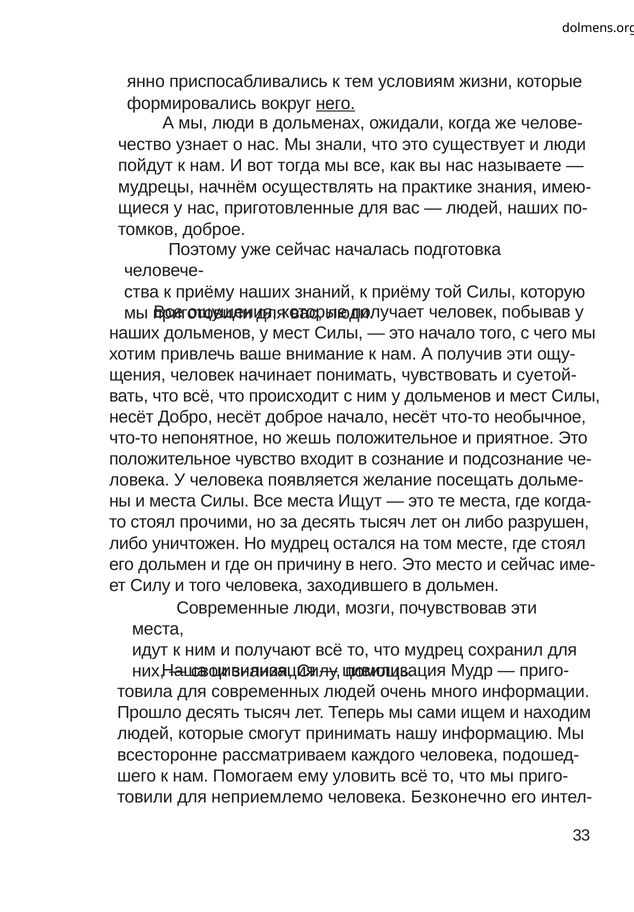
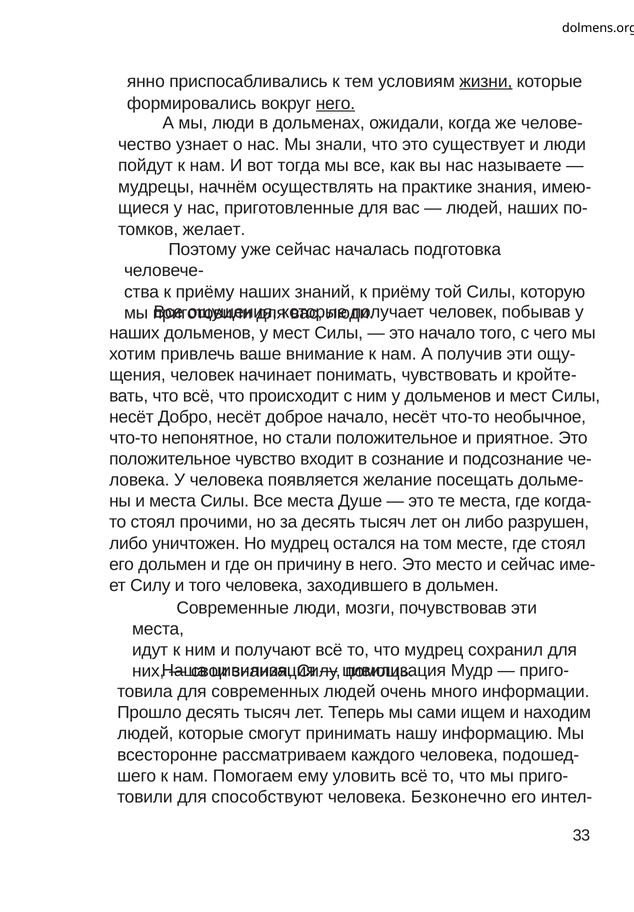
жизни underline: none -> present (486, 81)
томков доброе: доброе -> желает (214, 230)
суетой-: суетой- -> кройте- (547, 375)
жешь: жешь -> стали (309, 438)
Ищут: Ищут -> Душе (360, 502)
неприемлемо: неприемлемо -> способствуют (267, 798)
